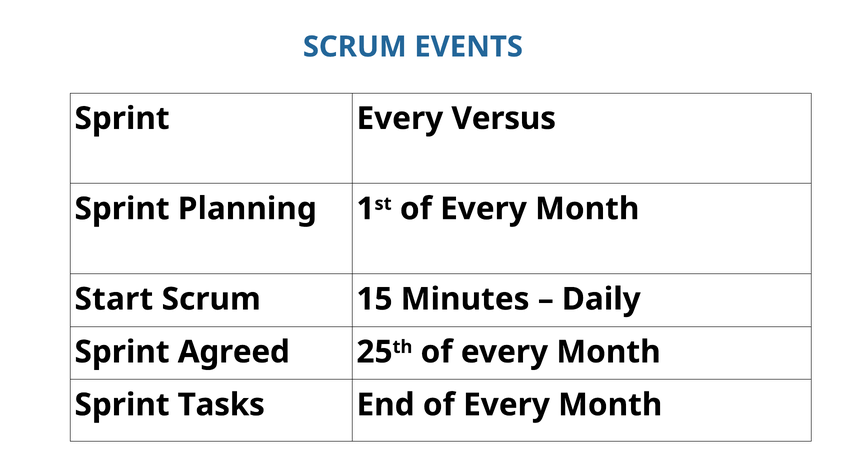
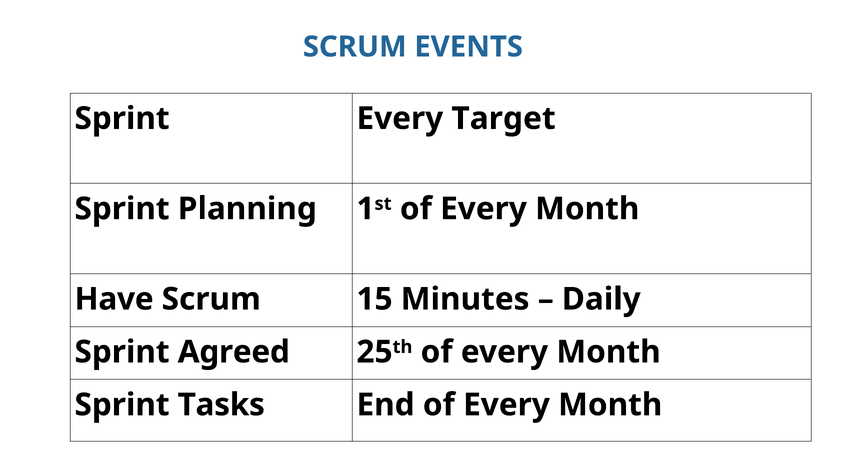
Versus: Versus -> Target (504, 119)
Start: Start -> Have (114, 299)
